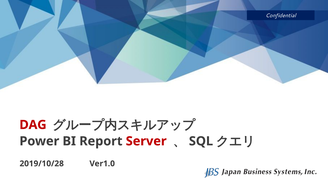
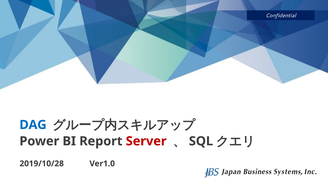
DAG colour: red -> blue (33, 125)
